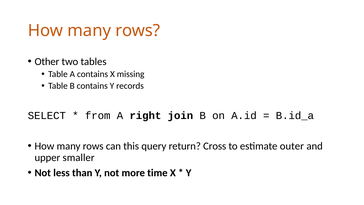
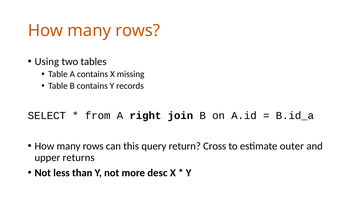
Other: Other -> Using (47, 62)
smaller: smaller -> returns (79, 157)
time: time -> desc (157, 173)
